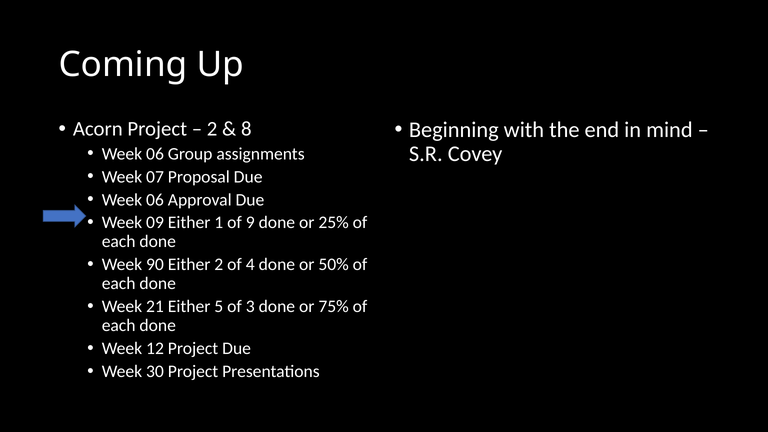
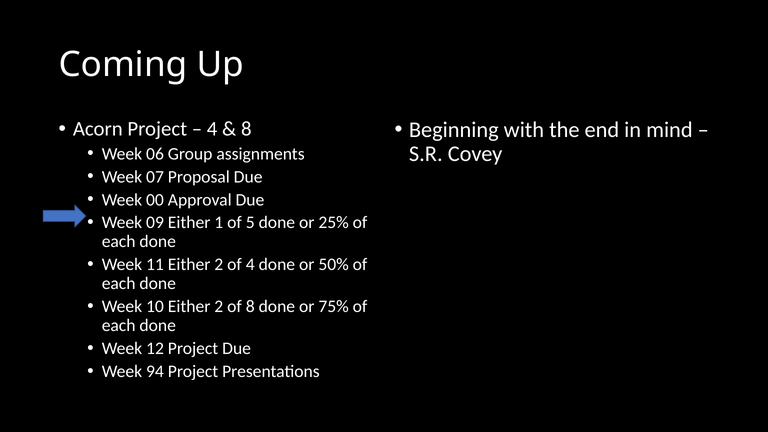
2: 2 -> 4 (212, 129)
06: 06 -> 00 (155, 200)
9: 9 -> 5 (250, 223)
90: 90 -> 11 (155, 265)
21: 21 -> 10 (155, 307)
5: 5 -> 2 (219, 307)
of 3: 3 -> 8 (250, 307)
30: 30 -> 94 (155, 372)
